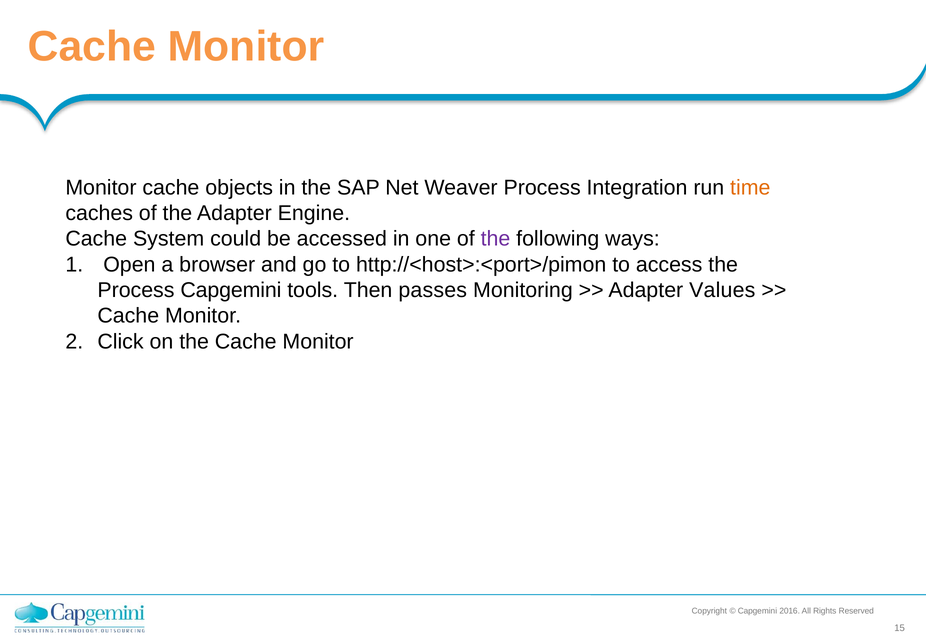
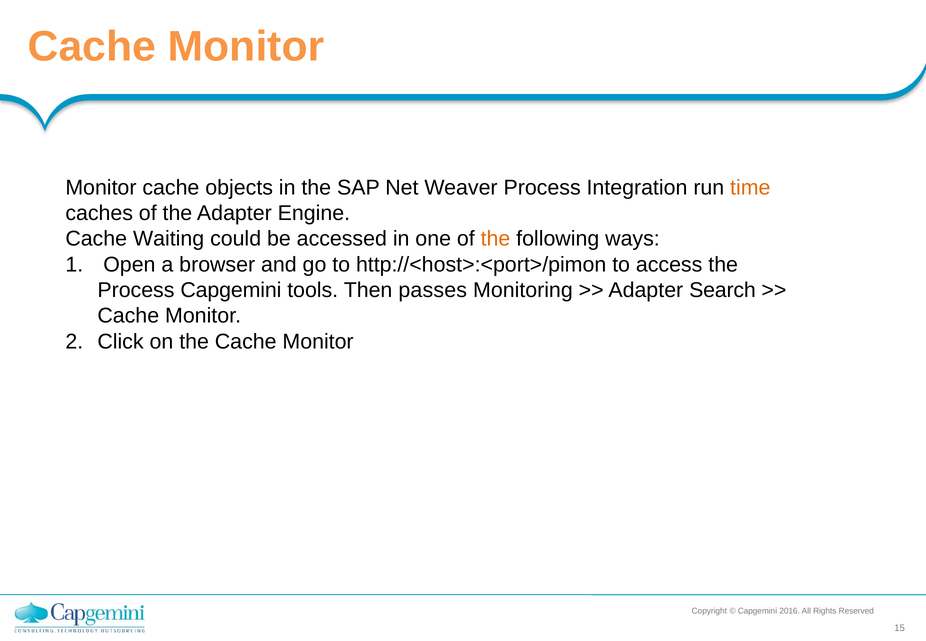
System: System -> Waiting (169, 239)
the colour: purple -> orange (495, 239)
Values: Values -> Search (722, 290)
